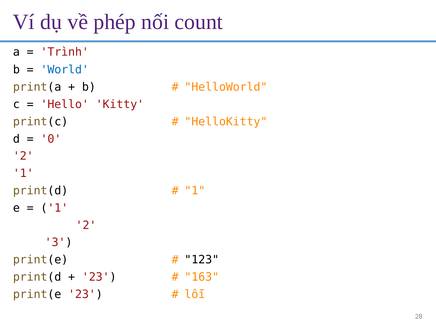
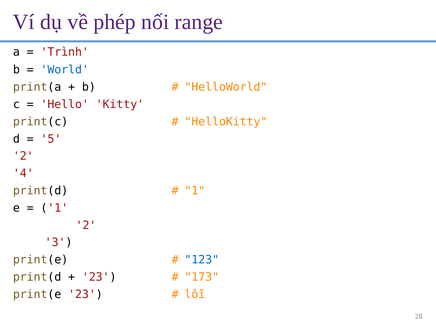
count: count -> range (199, 22)
0: 0 -> 5 (51, 139)
1: 1 -> 4 (23, 173)
123 colour: black -> blue (202, 260)
163: 163 -> 173 (202, 277)
